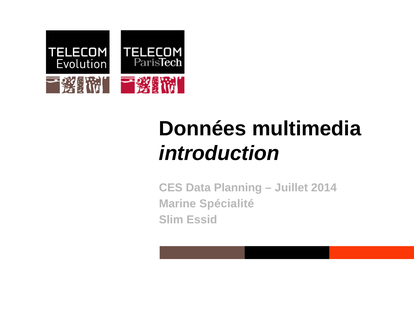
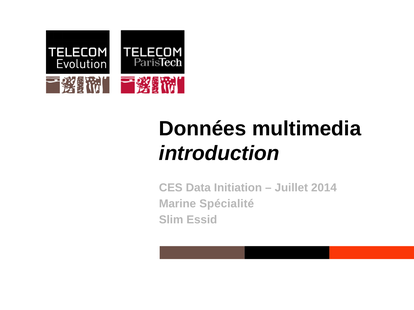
Planning: Planning -> Initiation (238, 188)
